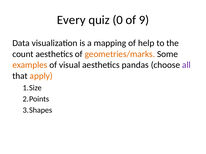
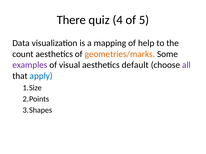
Every: Every -> There (71, 20)
0: 0 -> 4 (118, 20)
9: 9 -> 5 (144, 20)
examples colour: orange -> purple (30, 65)
pandas: pandas -> default (135, 65)
apply colour: orange -> blue (41, 76)
